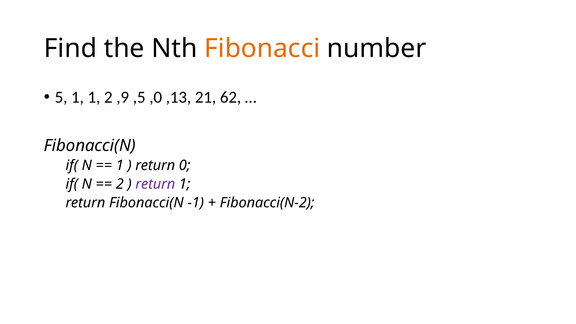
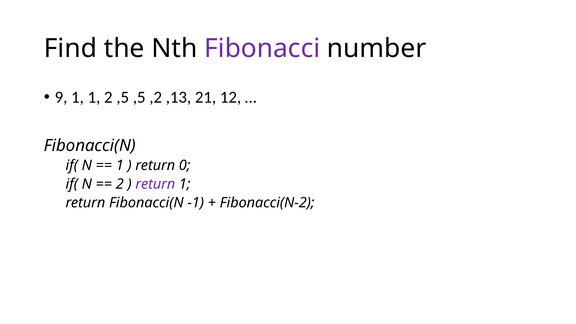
Fibonacci colour: orange -> purple (262, 48)
5: 5 -> 9 (61, 97)
2 ,9: ,9 -> ,5 (123, 97)
,0: ,0 -> ,2 (156, 97)
62: 62 -> 12 (231, 97)
